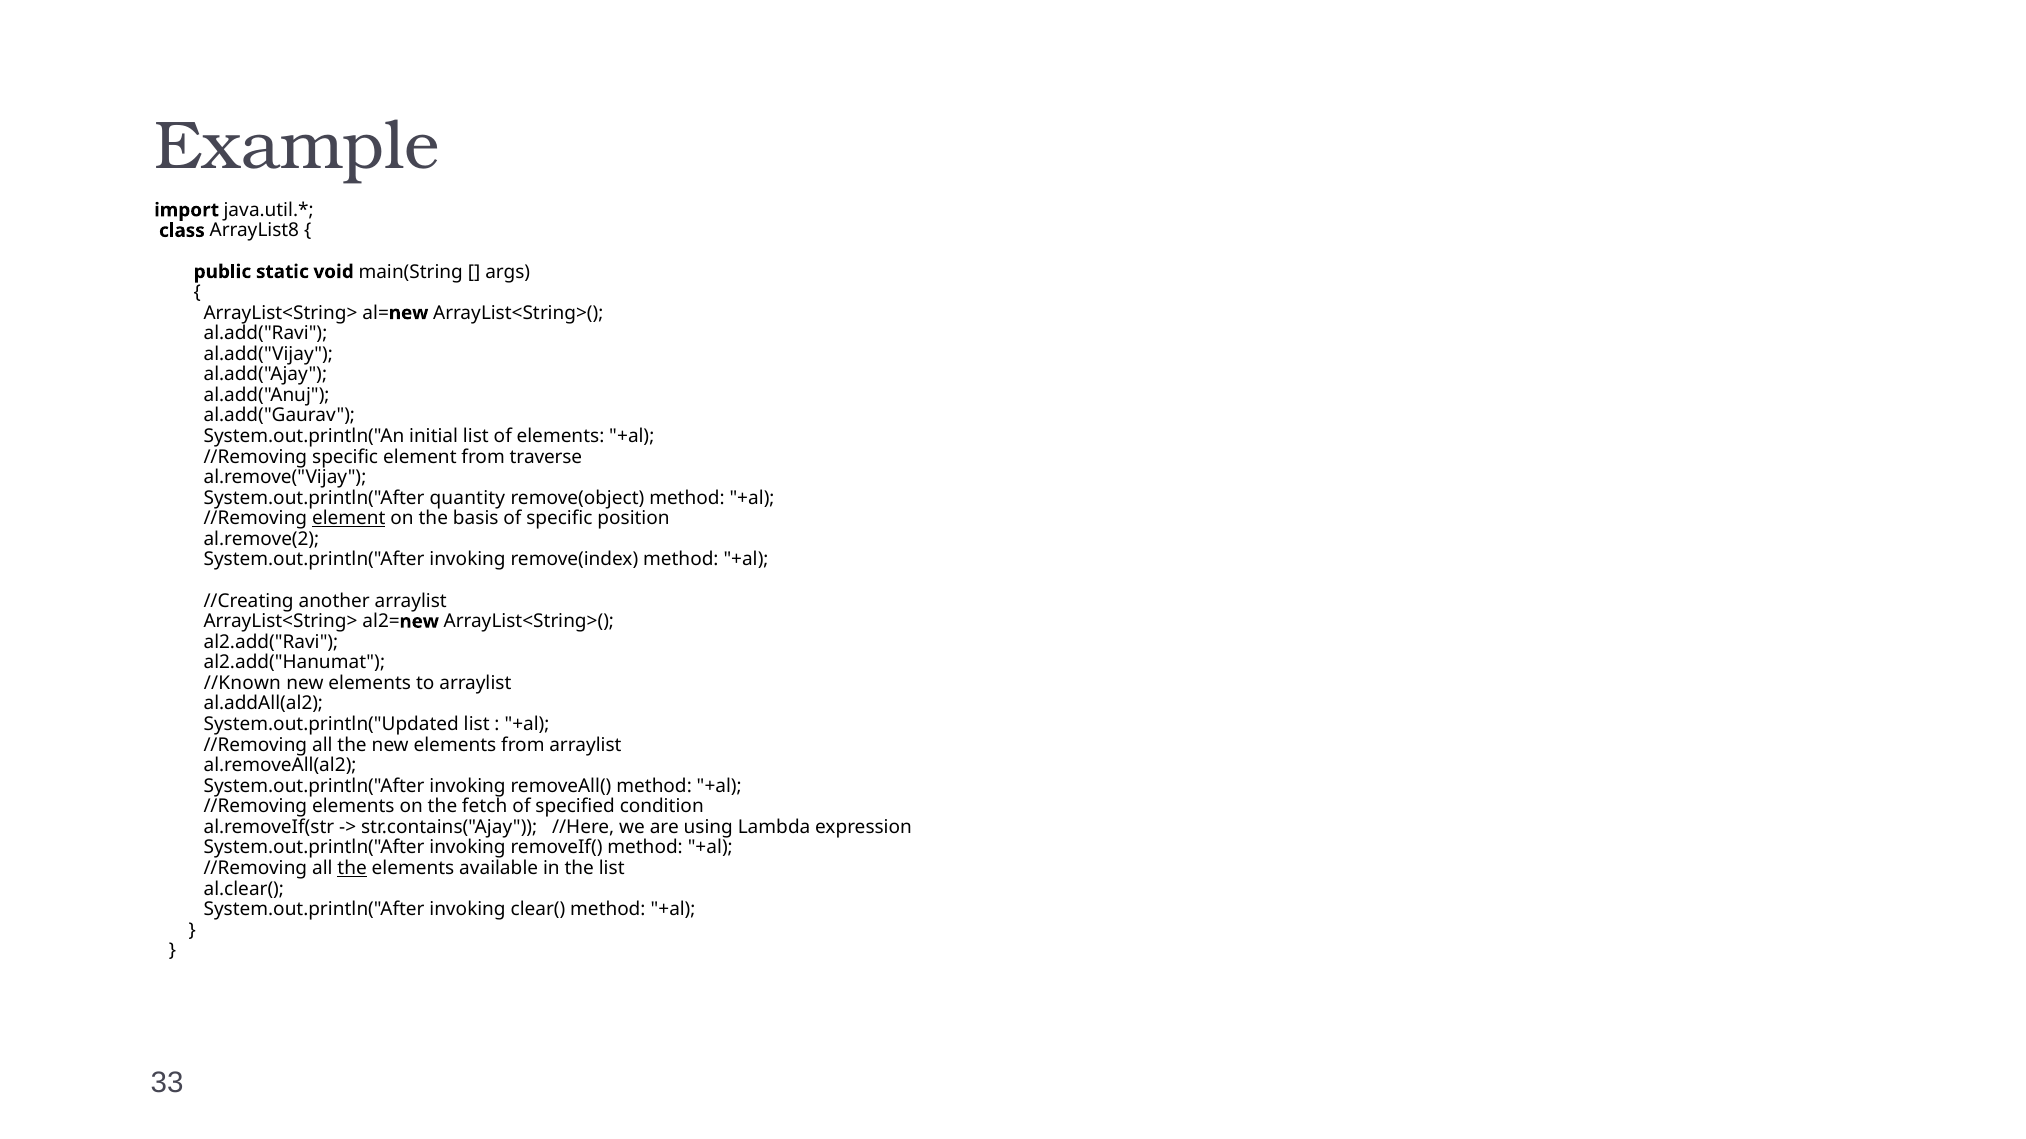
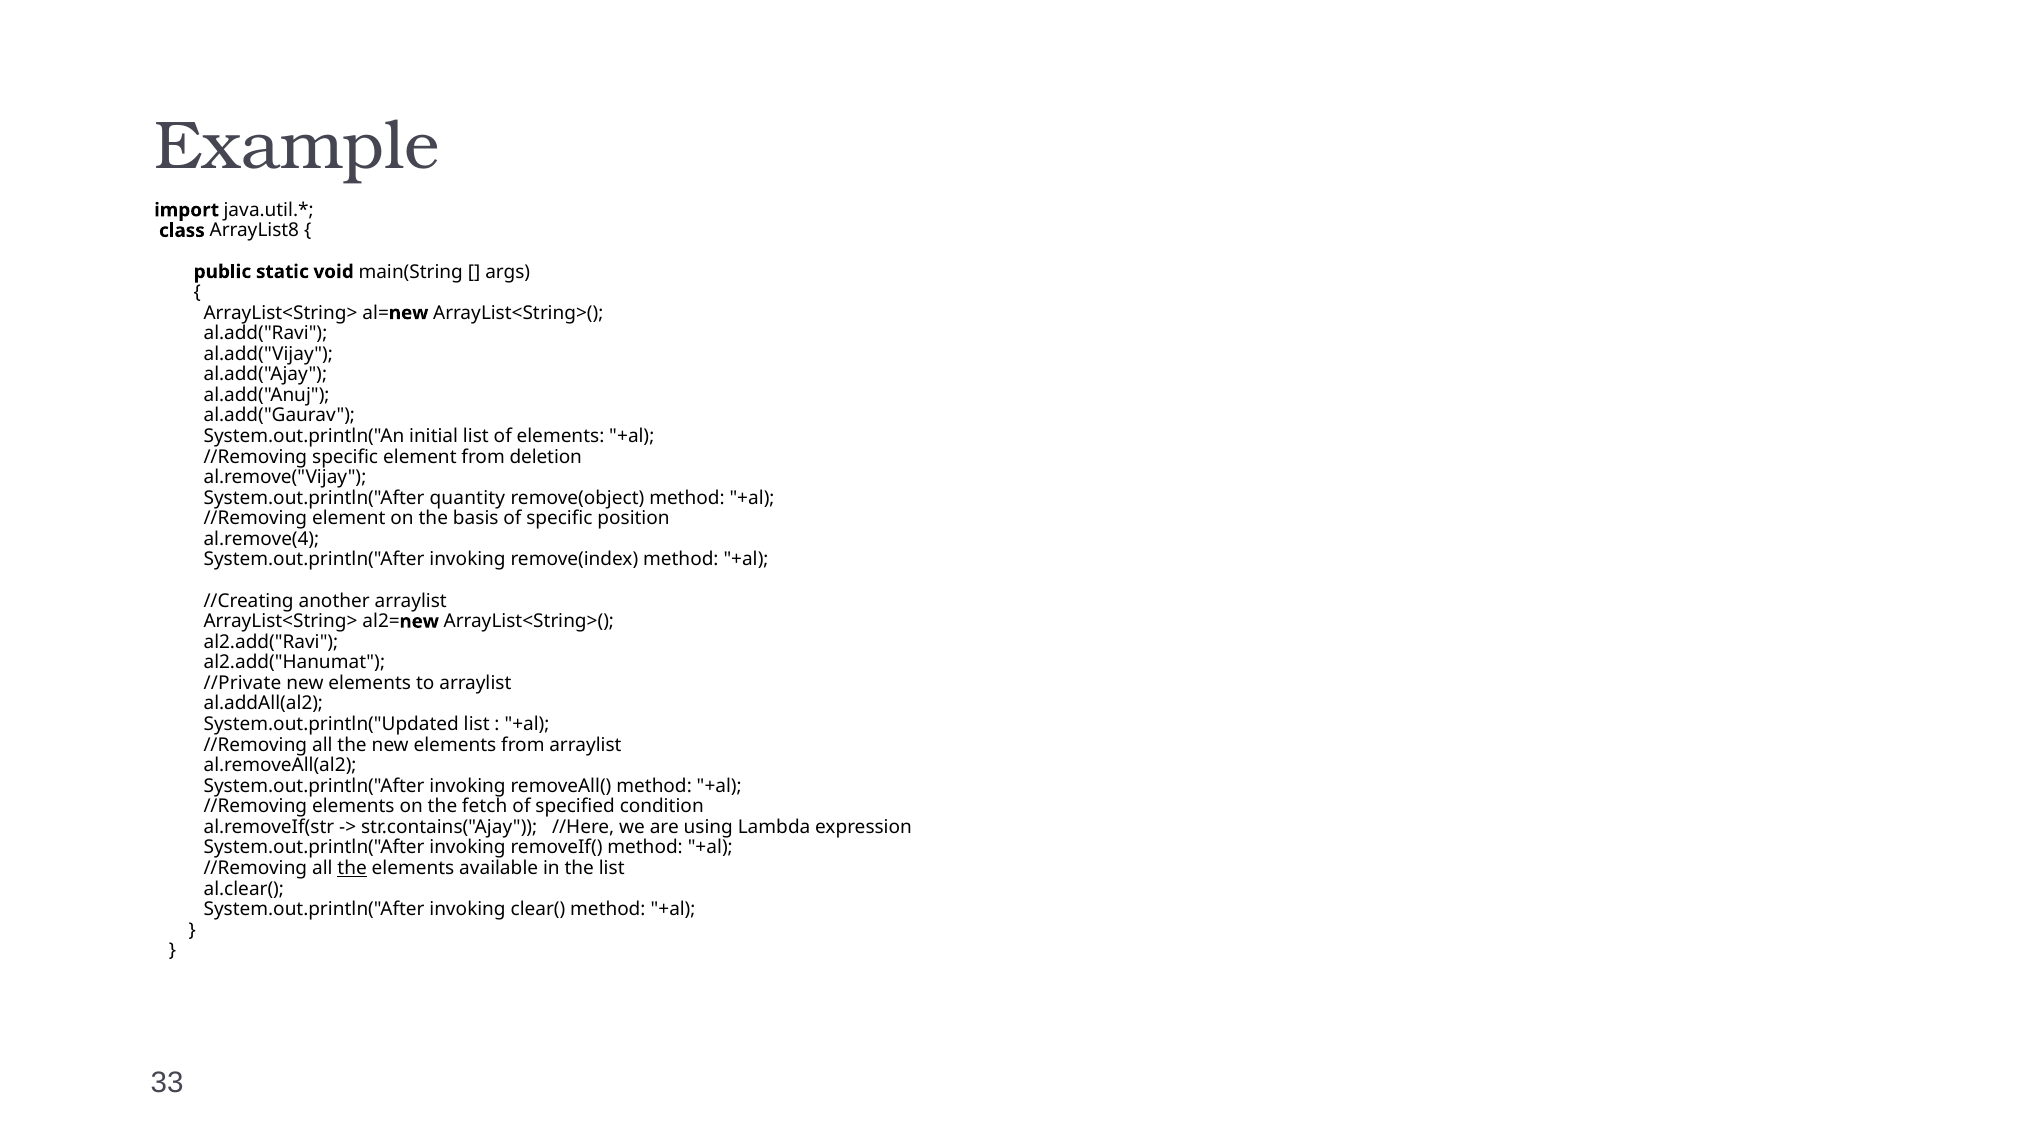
traverse: traverse -> deletion (546, 457)
element underline: present -> none (349, 519)
al.remove(2: al.remove(2 -> al.remove(4 (261, 539)
//Known: //Known -> //Private (242, 683)
